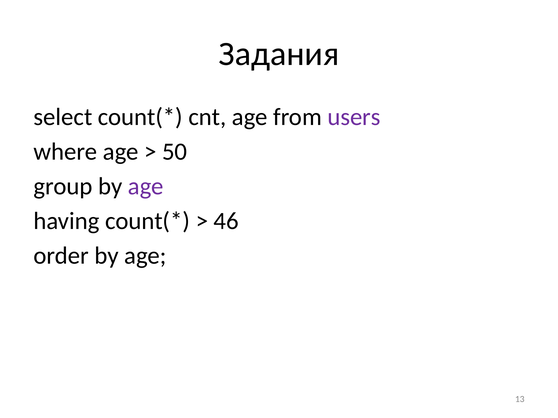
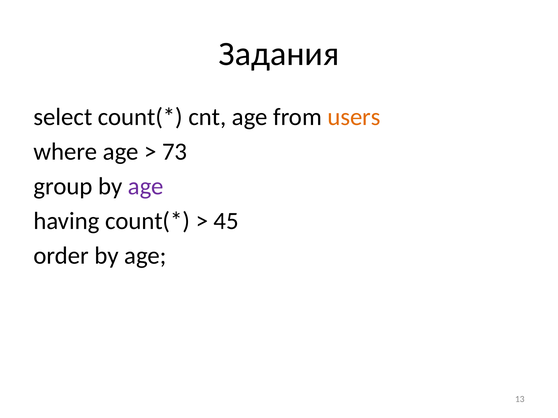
users colour: purple -> orange (354, 117)
50: 50 -> 73 (175, 152)
46: 46 -> 45 (226, 221)
